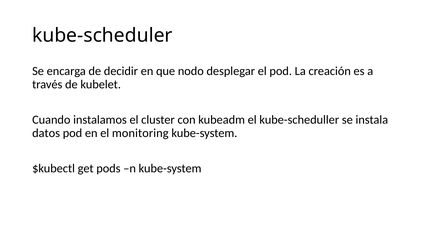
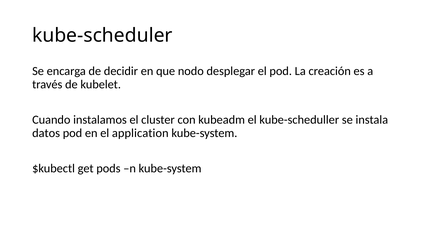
monitoring: monitoring -> application (140, 133)
